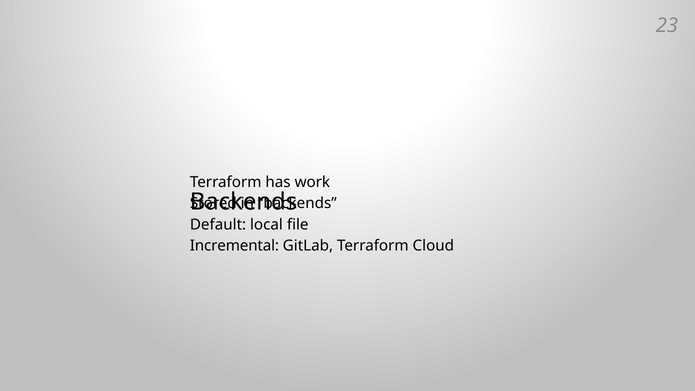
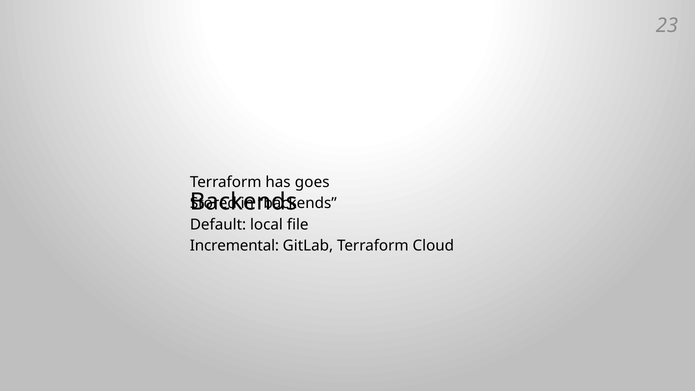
work: work -> goes (312, 182)
